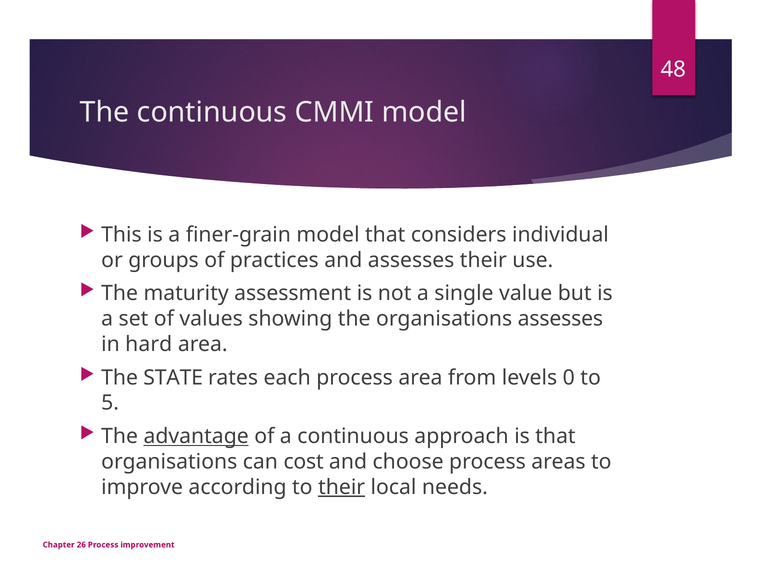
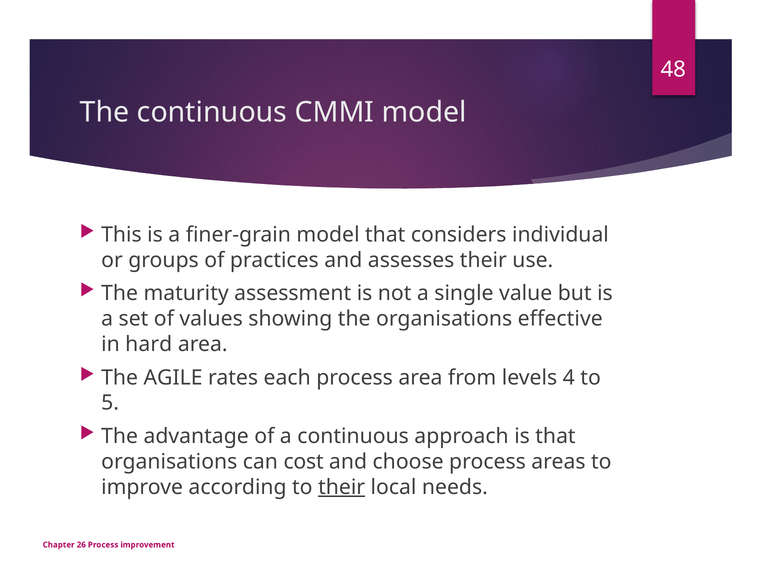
organisations assesses: assesses -> effective (560, 319)
STATE: STATE -> AGILE (173, 378)
0: 0 -> 4 (569, 378)
advantage underline: present -> none (196, 437)
